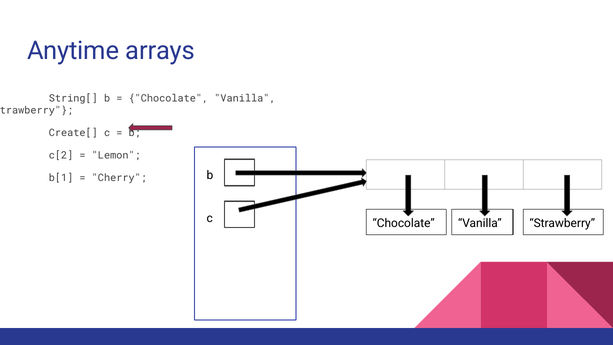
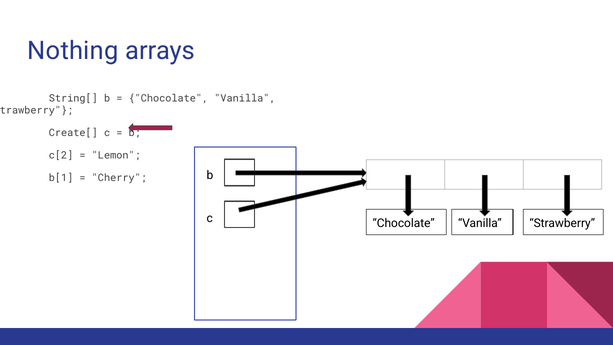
Anytime: Anytime -> Nothing (73, 51)
